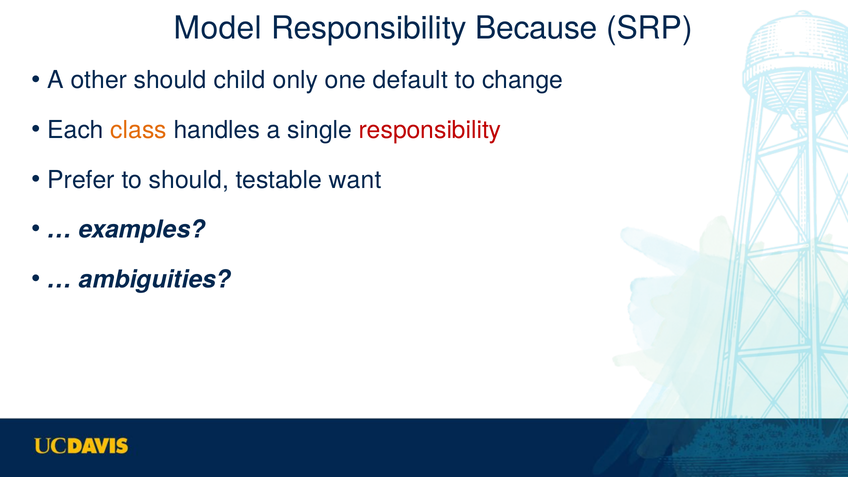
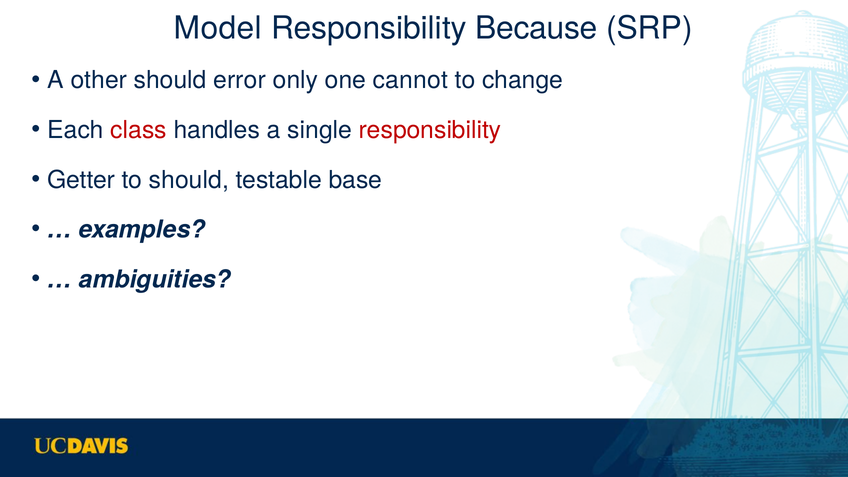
child: child -> error (240, 80)
default: default -> cannot (410, 80)
class colour: orange -> red (139, 130)
Prefer: Prefer -> Getter (81, 180)
want: want -> base (355, 180)
